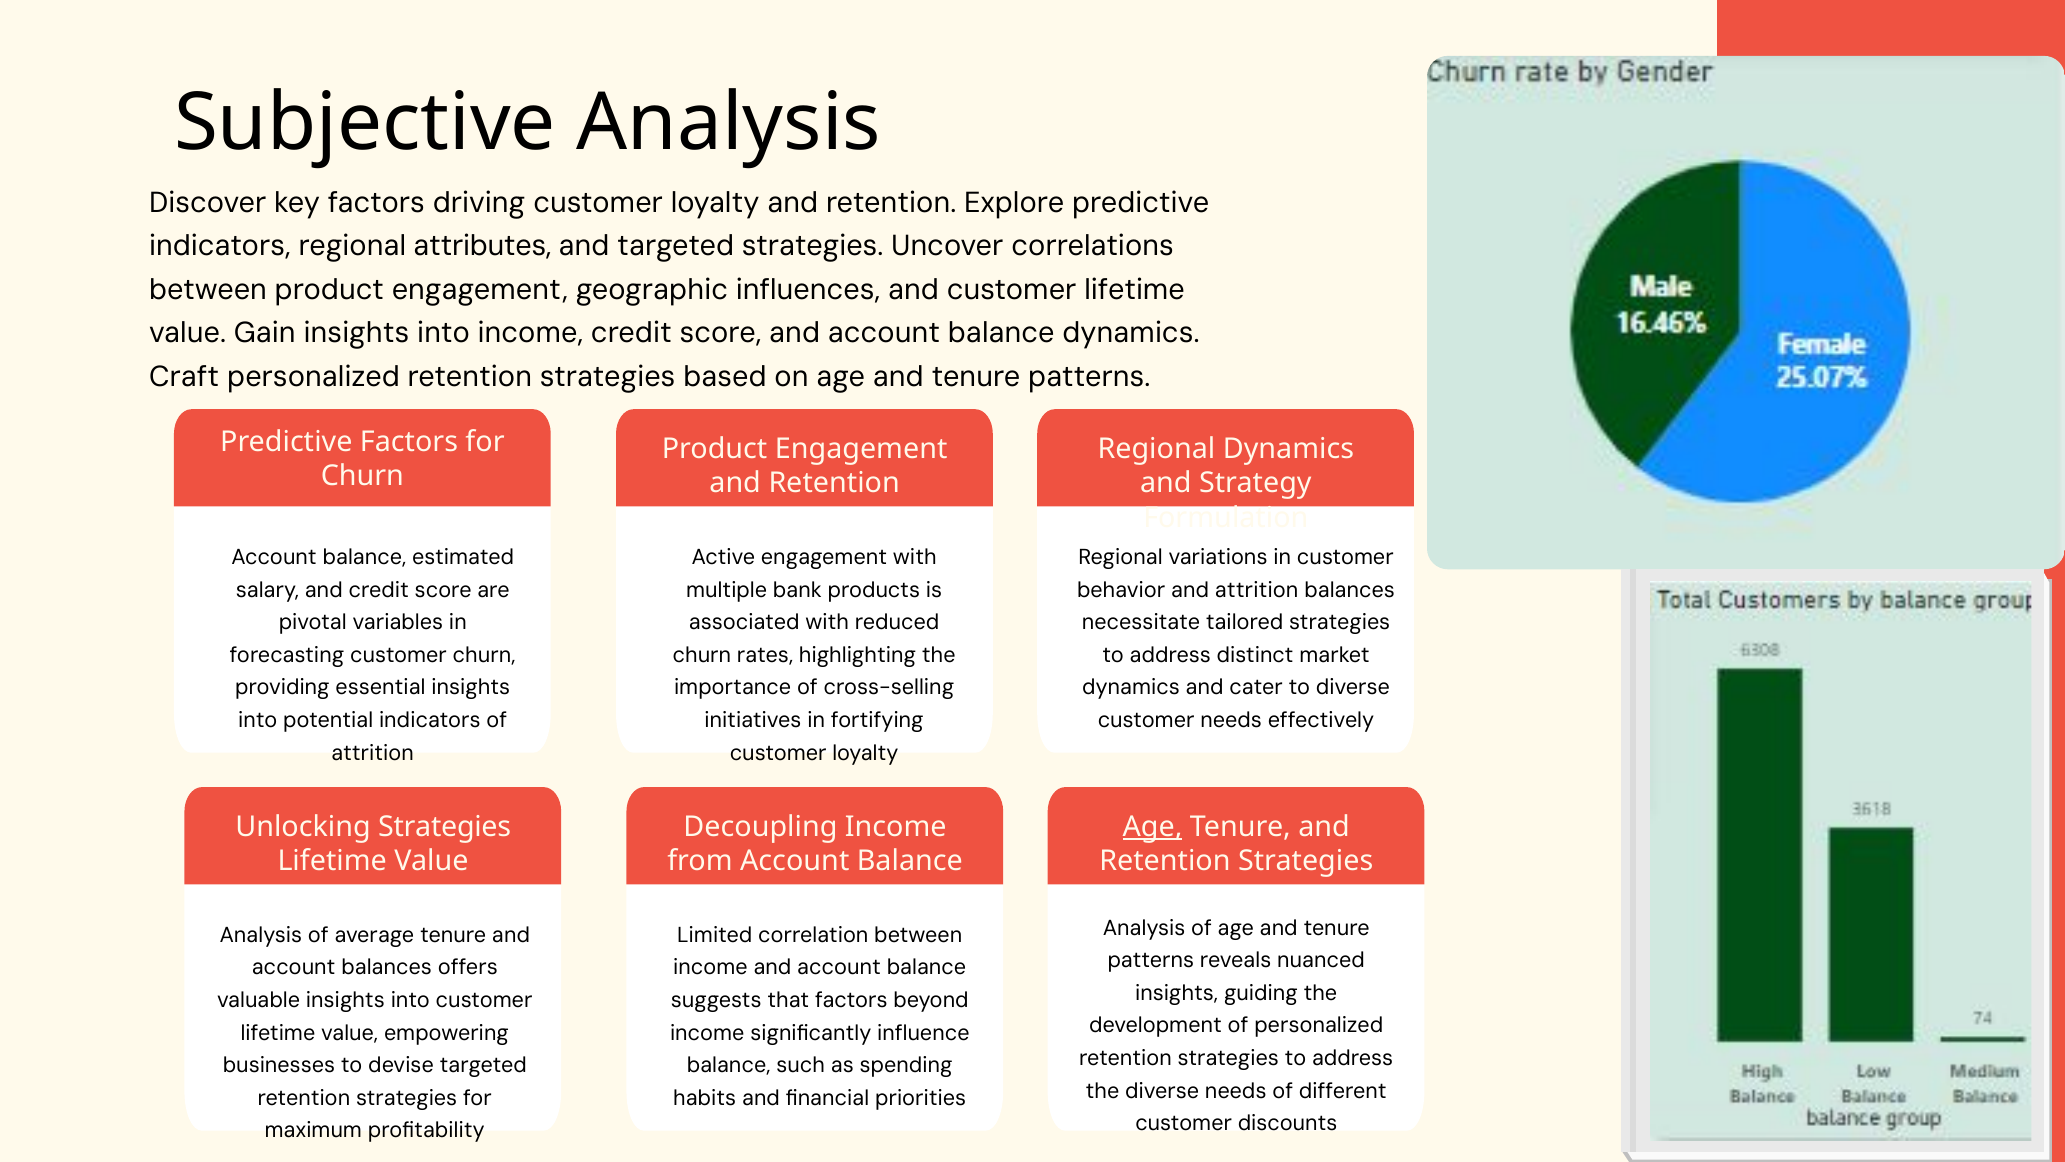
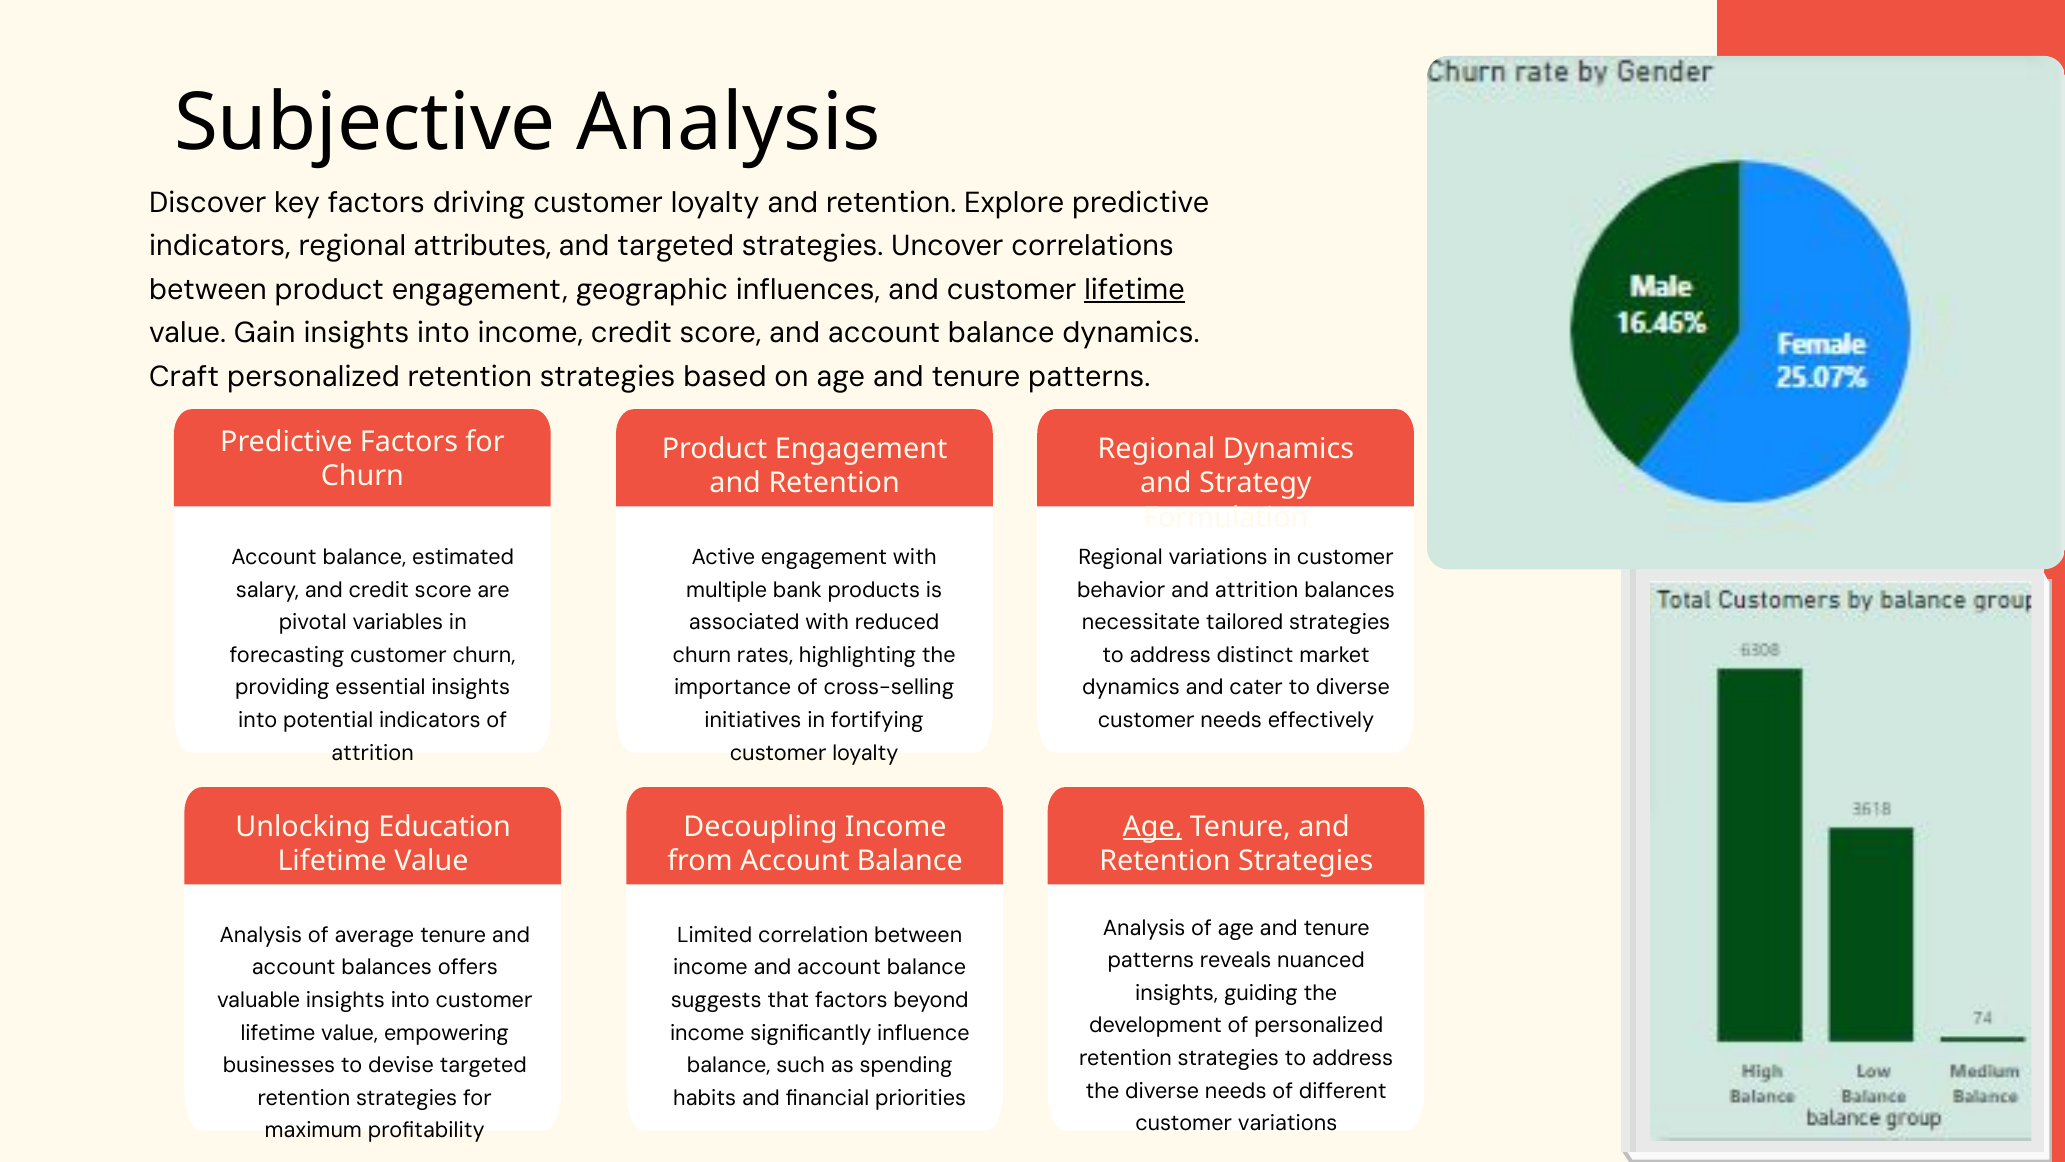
lifetime underline: none -> present (1135, 290)
Unlocking Strategies: Strategies -> Education (445, 827)
customer discounts: discounts -> variations (1288, 1123)
